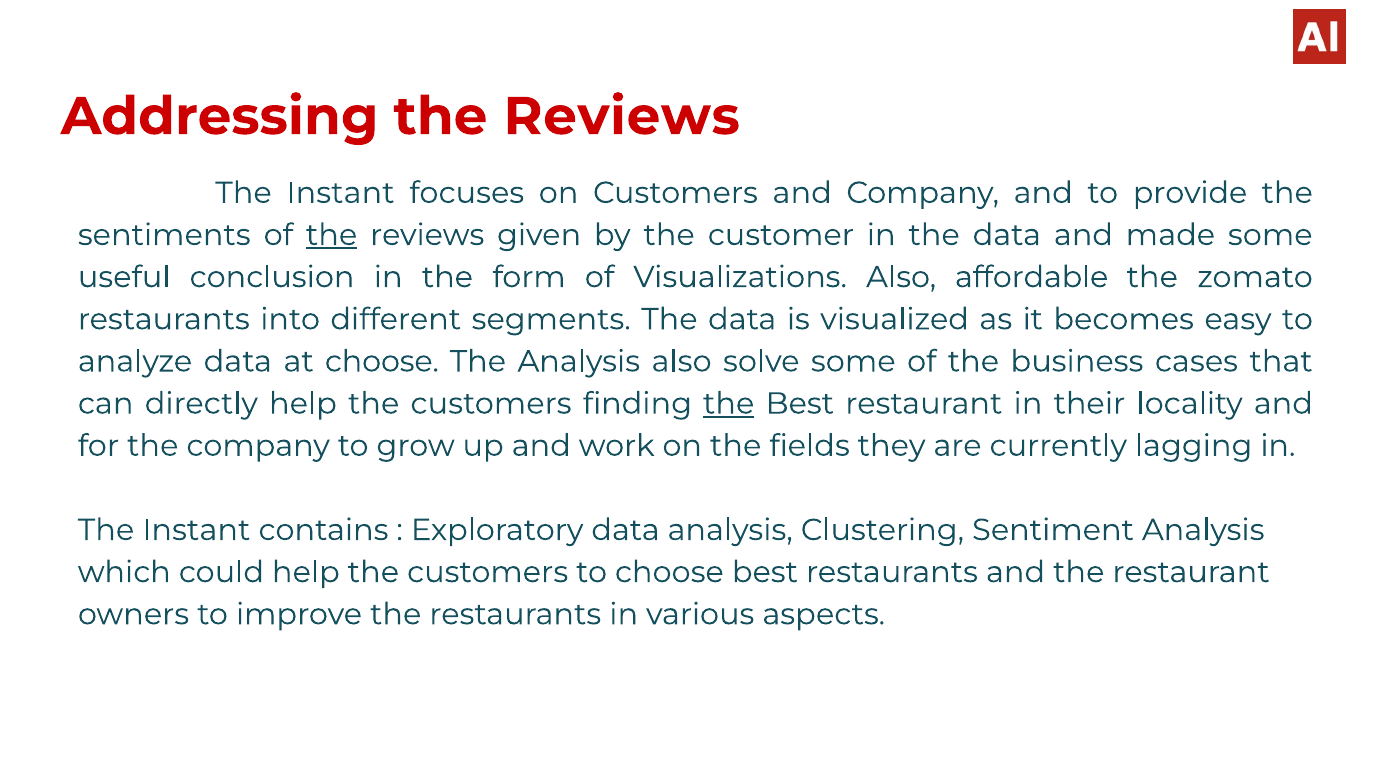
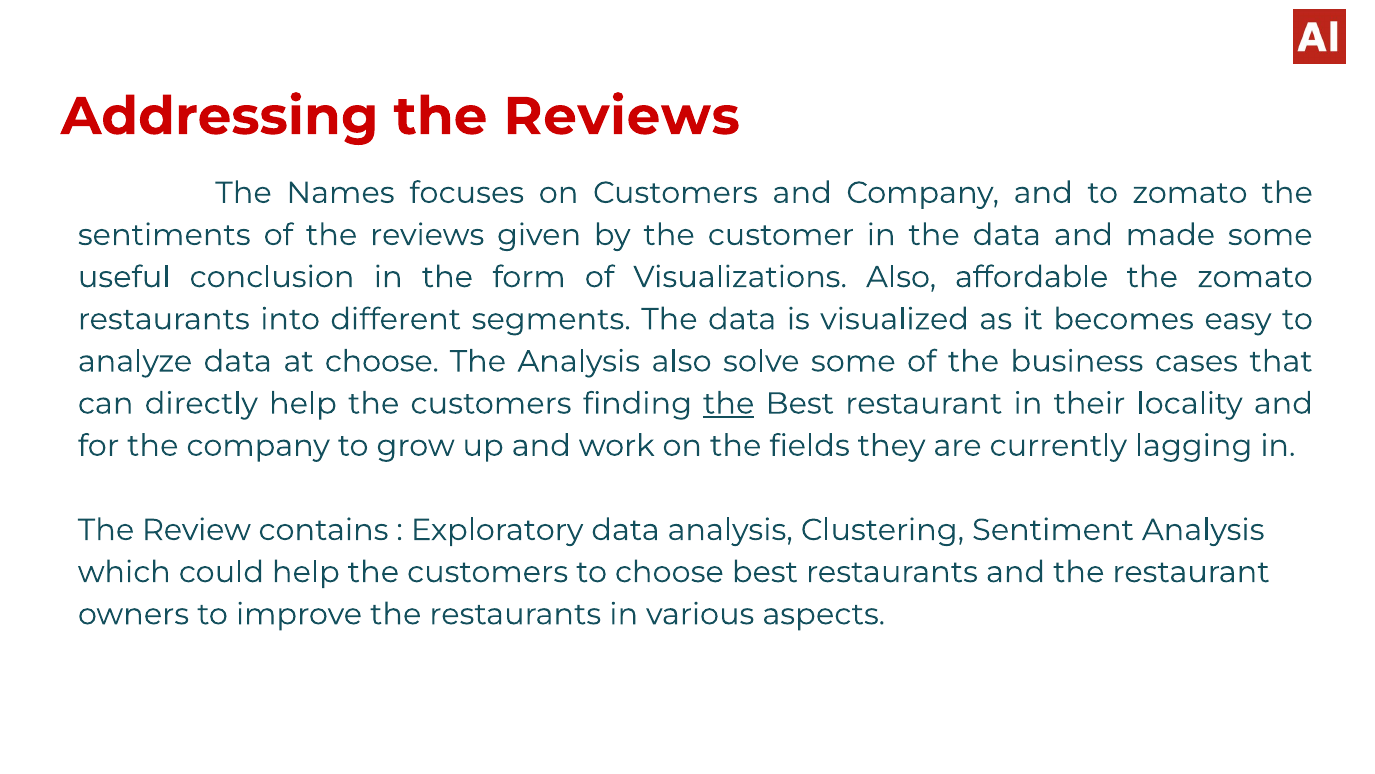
Instant: Instant -> Names (341, 193)
to provide: provide -> zomato (1190, 193)
the underline: present -> none (332, 235)
Instant: Instant -> Review (196, 530)
